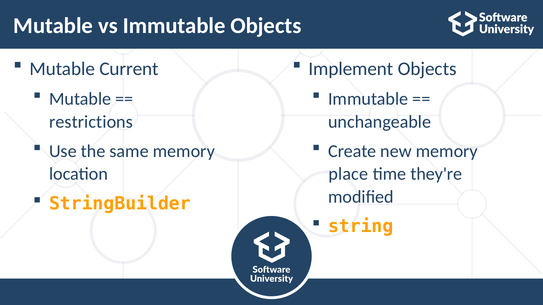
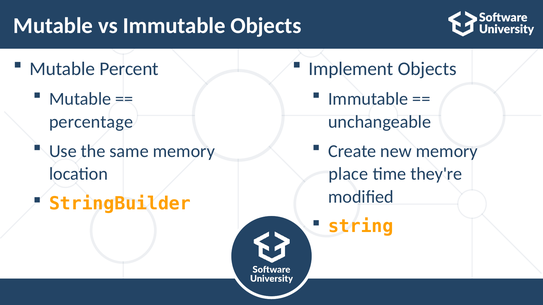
Current: Current -> Percent (129, 69)
restrictions: restrictions -> percentage (91, 122)
